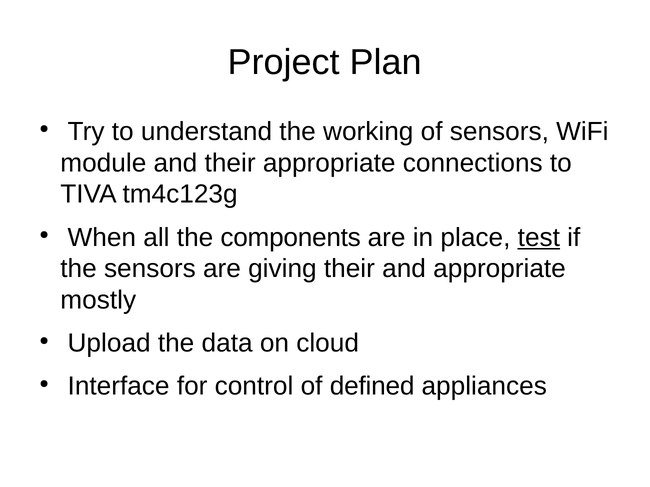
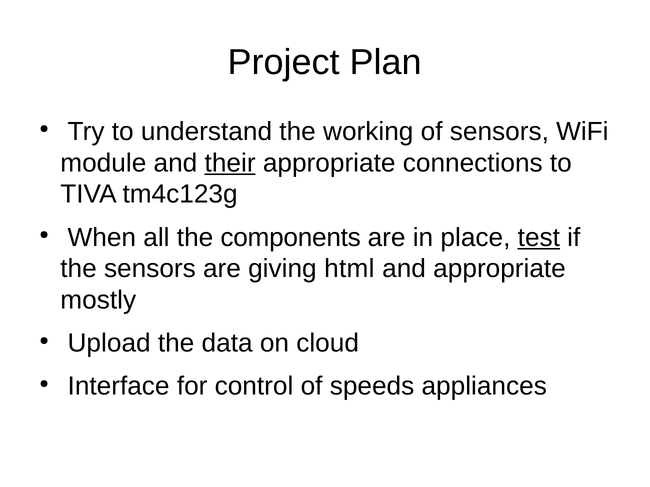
their underline: none -> present (230, 163)
giving their: their -> html (349, 269)
defined: defined -> speeds (372, 387)
